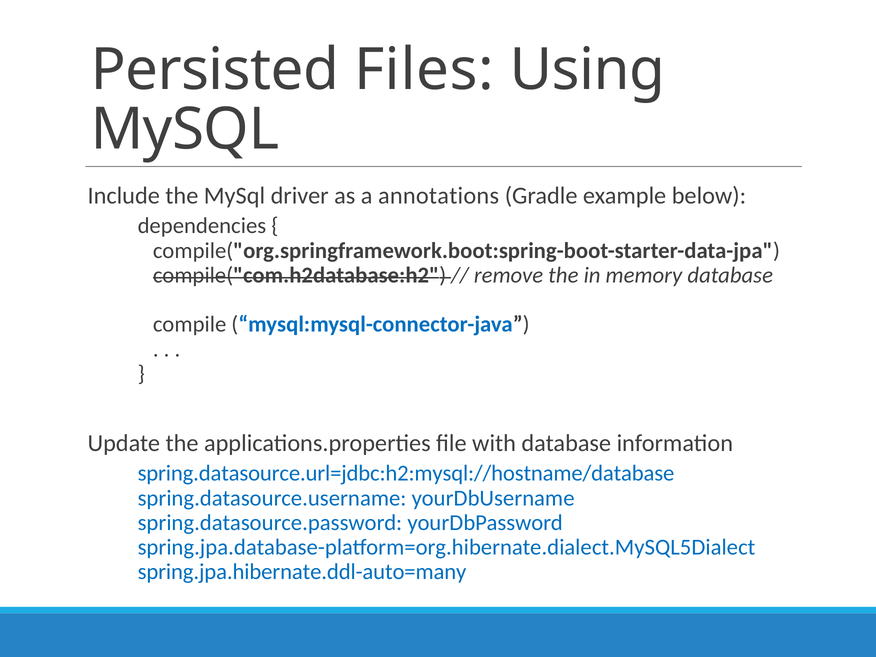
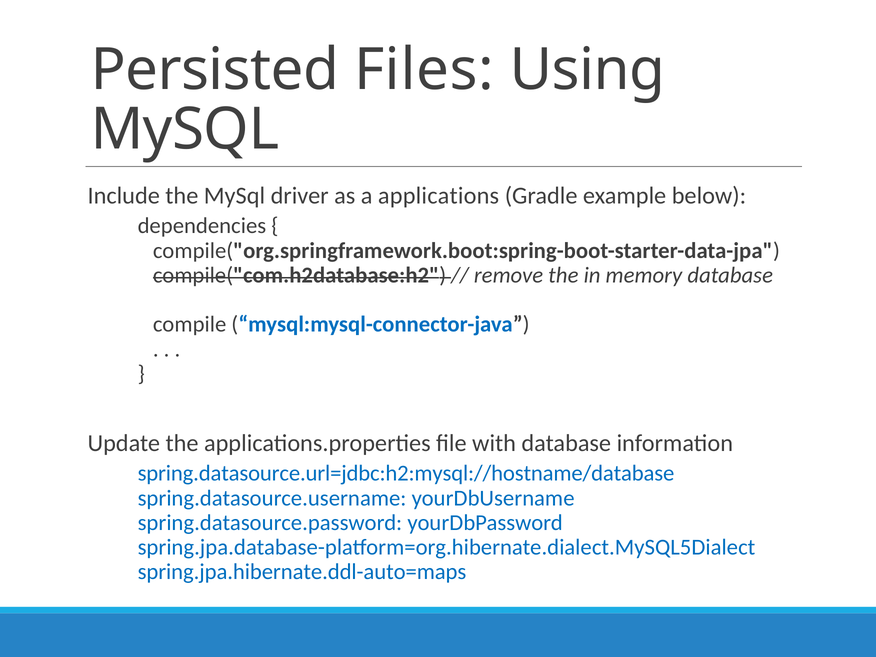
annotations: annotations -> applications (439, 196)
spring.jpa.hibernate.ddl-auto=many: spring.jpa.hibernate.ddl-auto=many -> spring.jpa.hibernate.ddl-auto=maps (302, 572)
